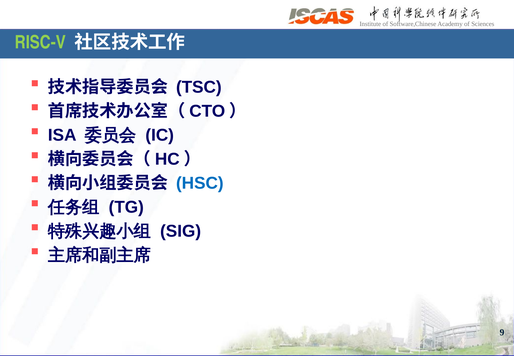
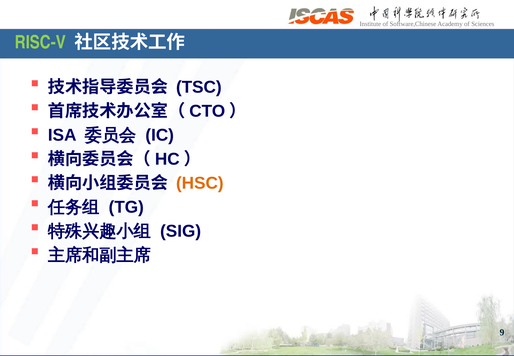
HSC colour: blue -> orange (200, 183)
